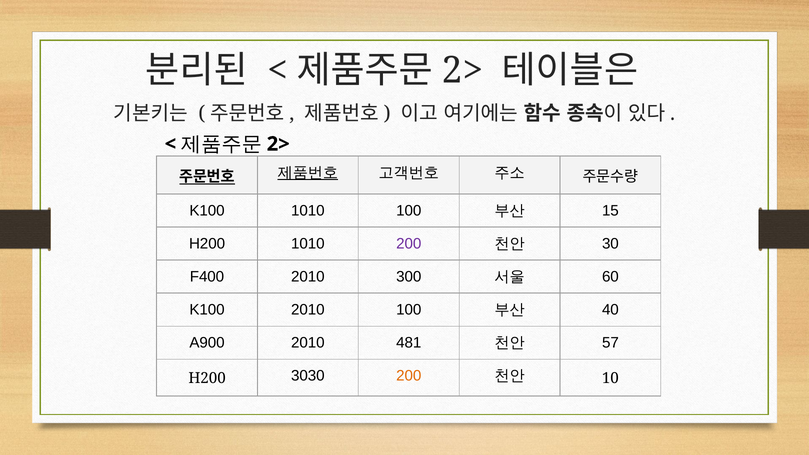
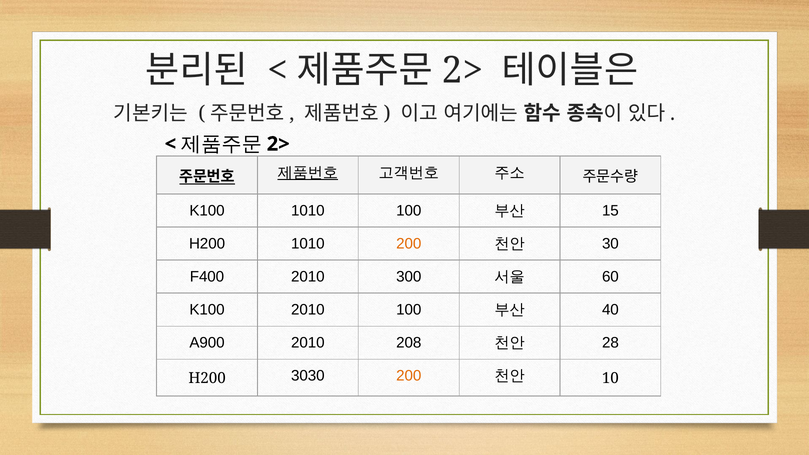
200 colour: purple -> orange (409, 244)
481: 481 -> 208 (409, 343)
57: 57 -> 28 (610, 343)
